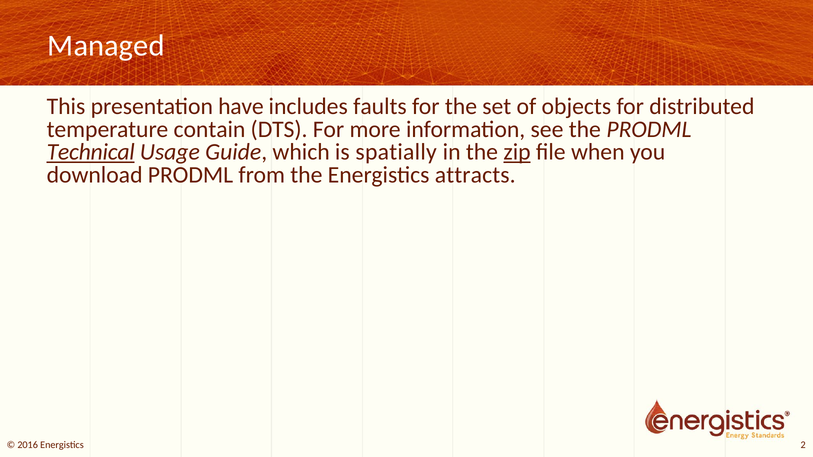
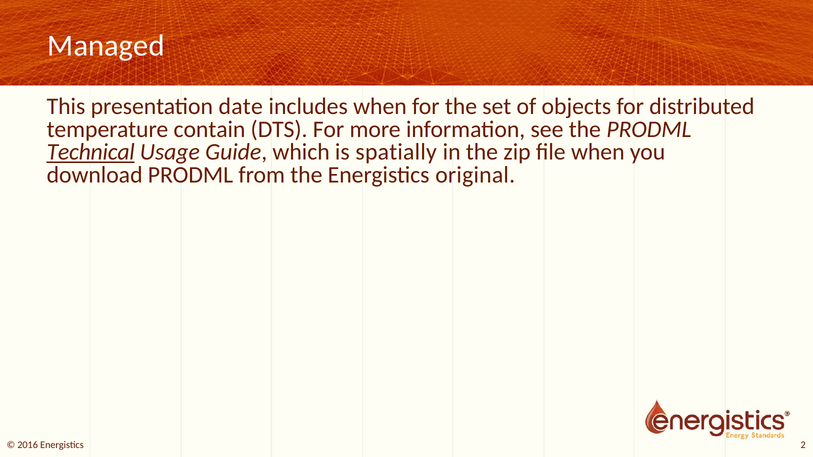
have: have -> date (241, 107)
includes faults: faults -> when (380, 107)
zip underline: present -> none (517, 152)
attracts: attracts -> original (475, 175)
